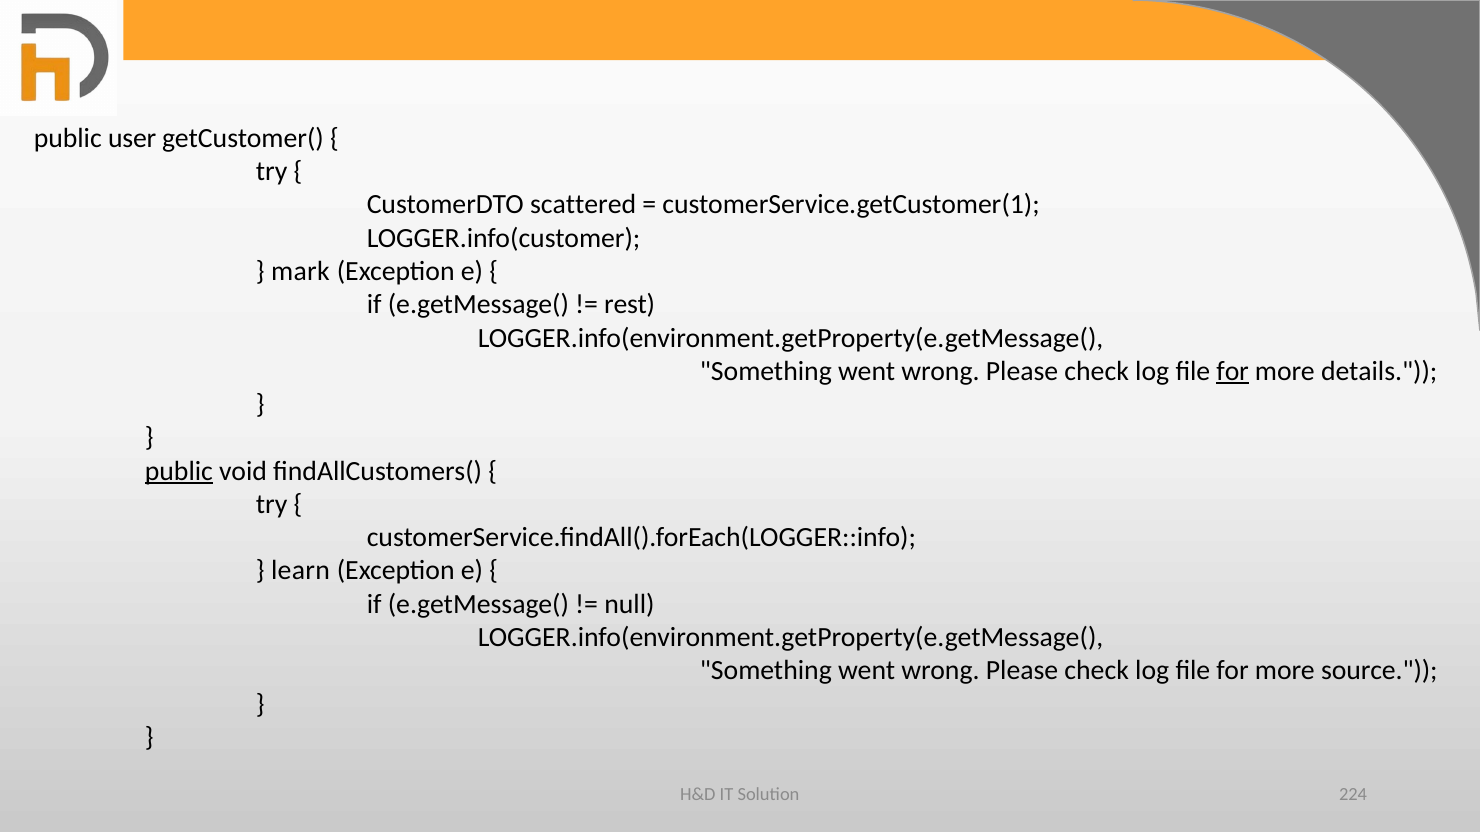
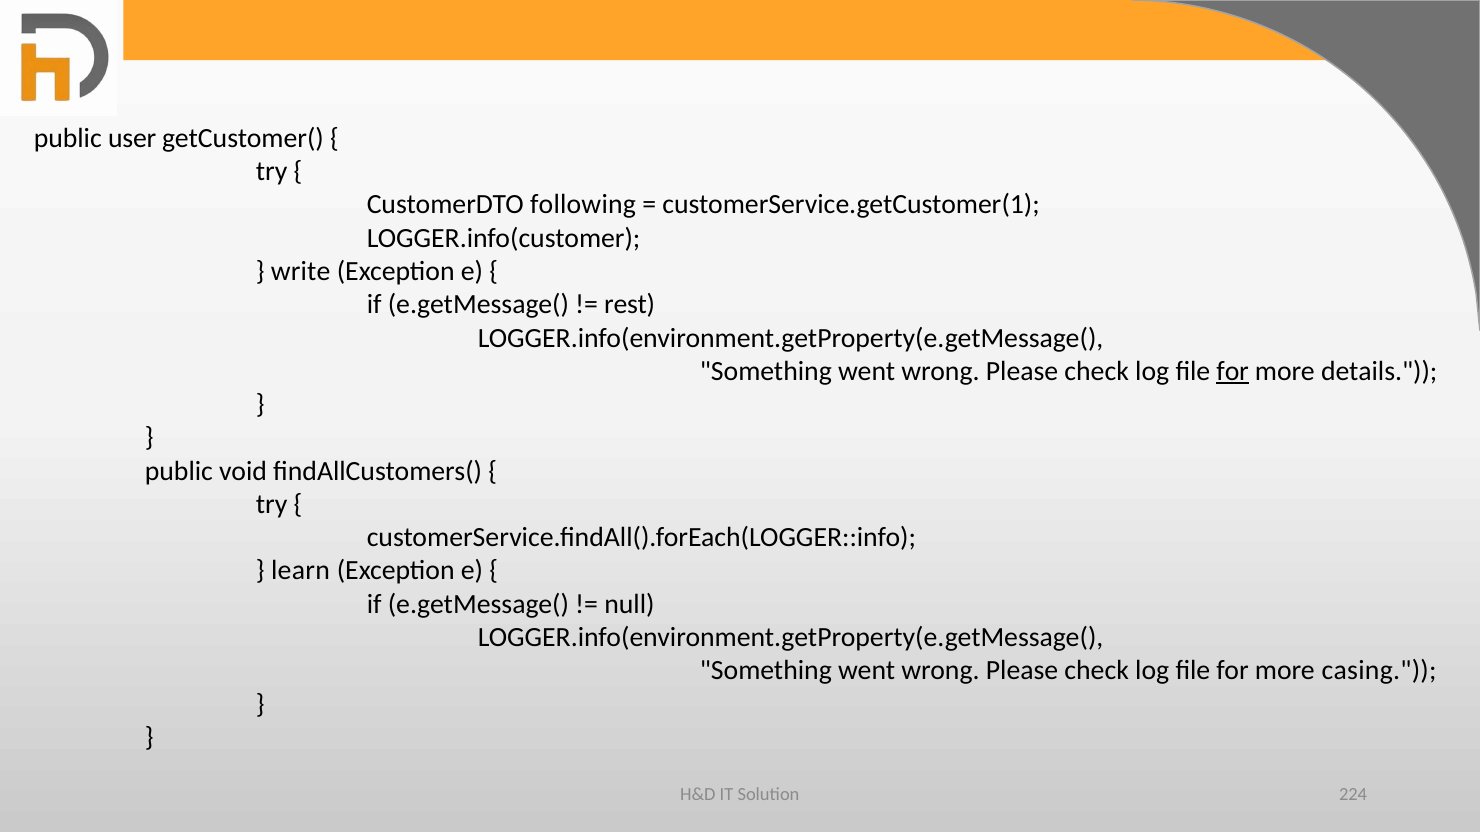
scattered: scattered -> following (583, 205)
mark: mark -> write (301, 271)
public underline: present -> none (179, 471)
source: source -> casing (1379, 671)
